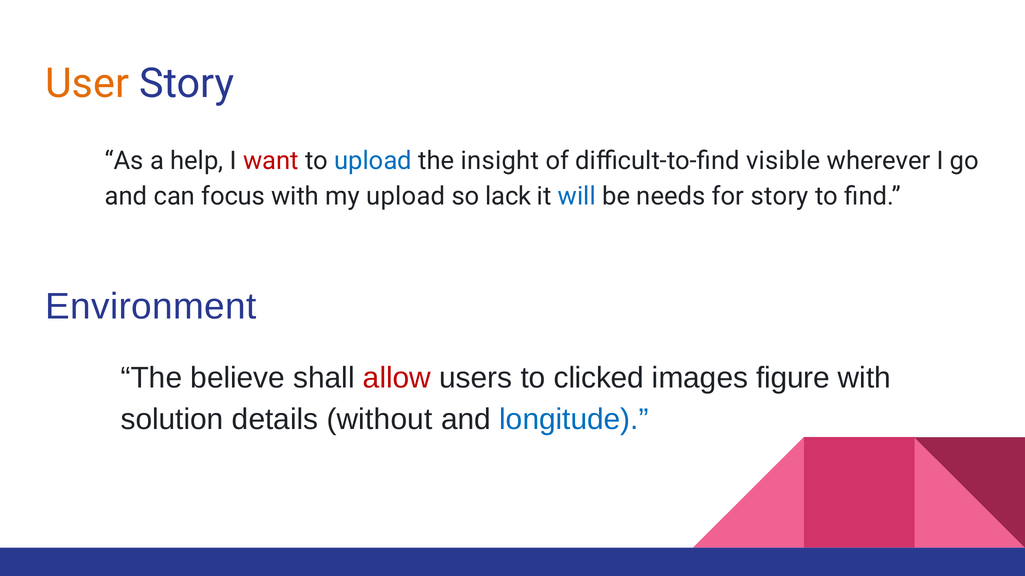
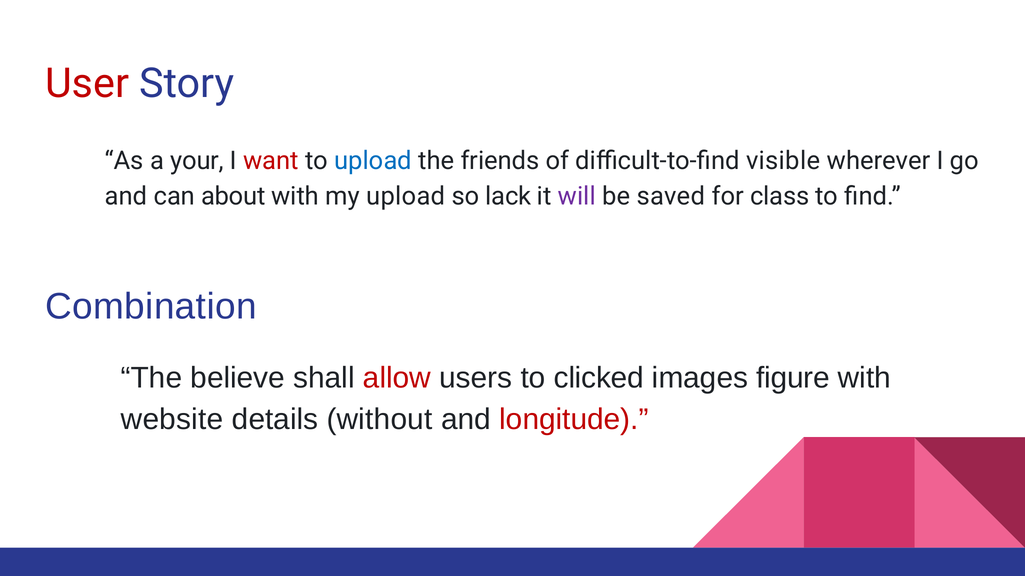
User colour: orange -> red (87, 84)
help: help -> your (197, 161)
insight: insight -> friends (500, 161)
focus: focus -> about (233, 197)
will colour: blue -> purple (577, 197)
needs: needs -> saved (671, 197)
for story: story -> class (780, 197)
Environment: Environment -> Combination (151, 307)
solution: solution -> website (172, 420)
longitude colour: blue -> red (574, 420)
